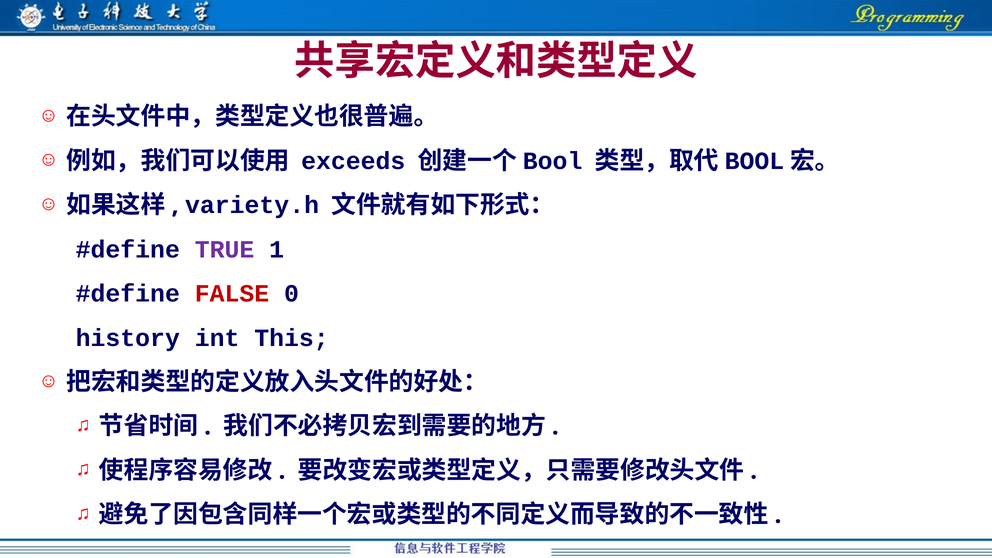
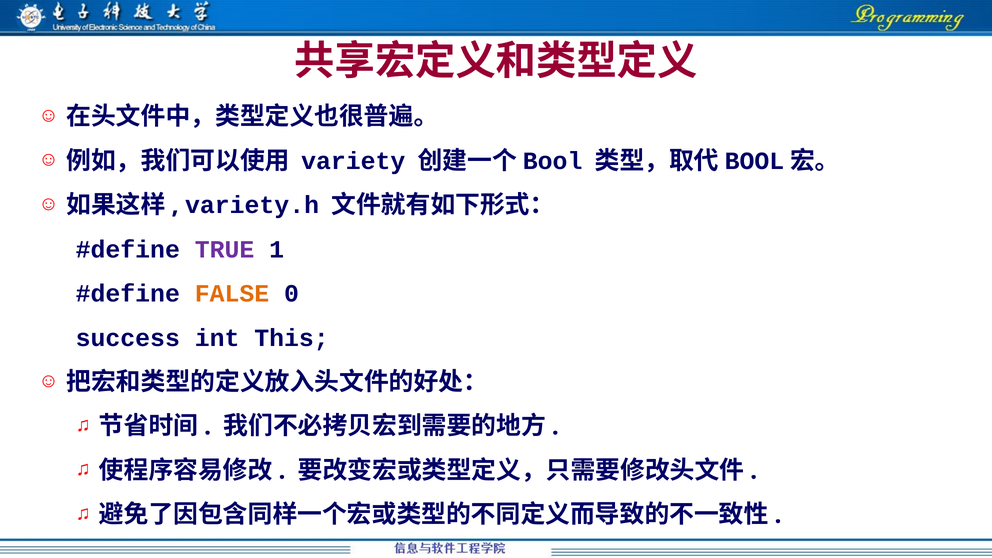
exceeds: exceeds -> variety (353, 161)
FALSE colour: red -> orange (232, 294)
history: history -> success (128, 338)
